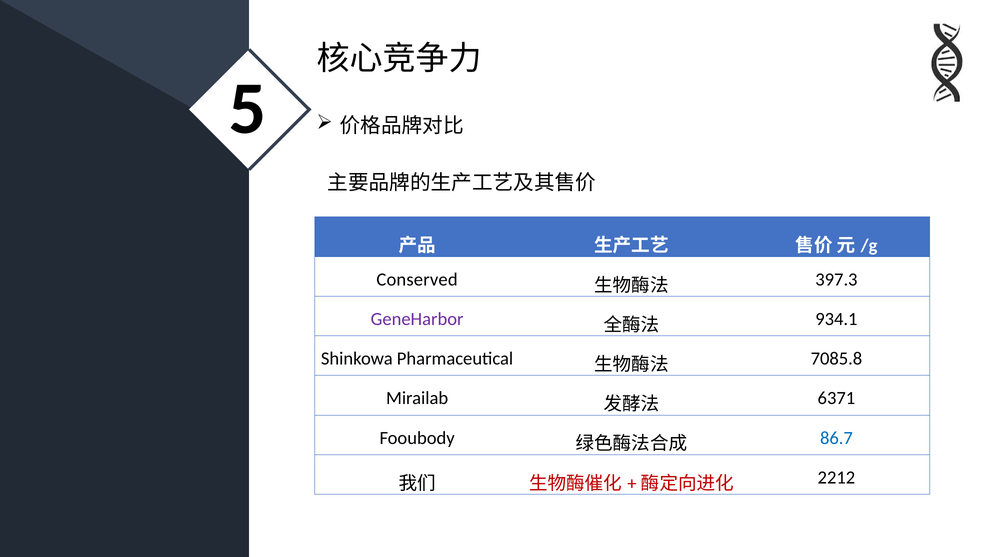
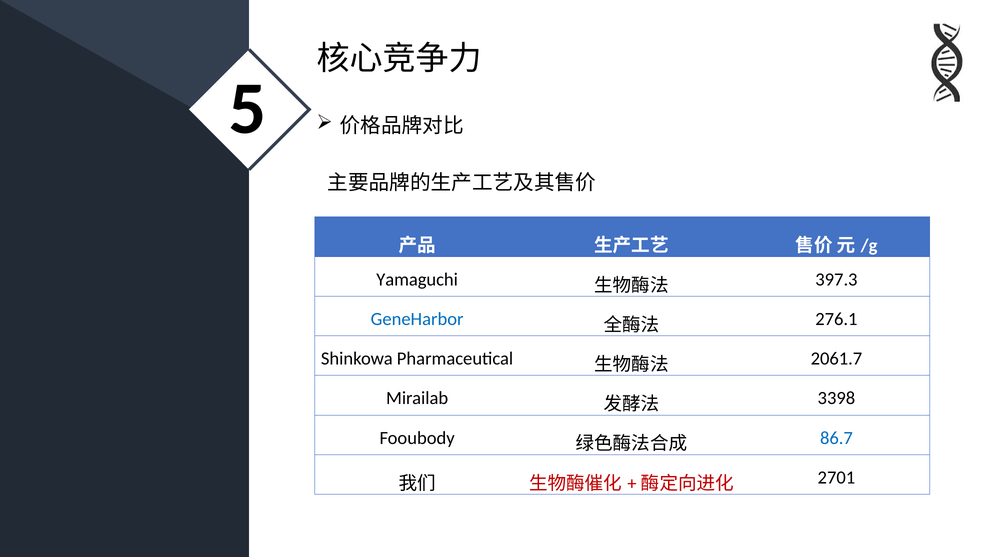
Conserved: Conserved -> Yamaguchi (417, 279)
GeneHarbor colour: purple -> blue (417, 319)
934.1: 934.1 -> 276.1 (836, 319)
7085.8: 7085.8 -> 2061.7 (836, 359)
6371: 6371 -> 3398 (836, 398)
2212: 2212 -> 2701 (836, 477)
